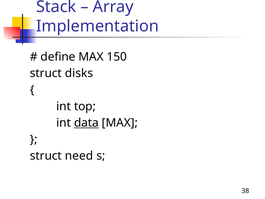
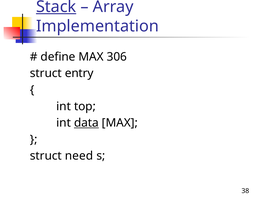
Stack underline: none -> present (56, 7)
150: 150 -> 306 (117, 57)
disks: disks -> entry (79, 73)
